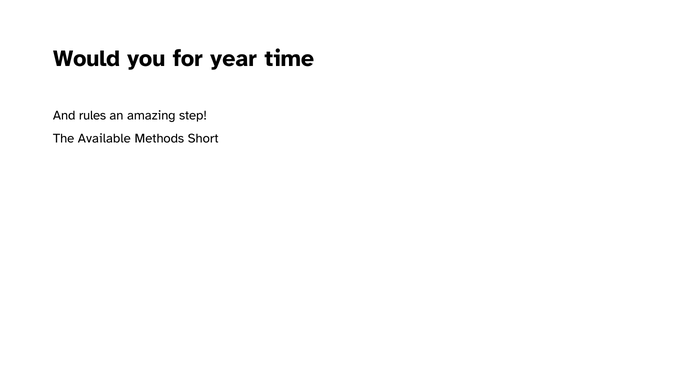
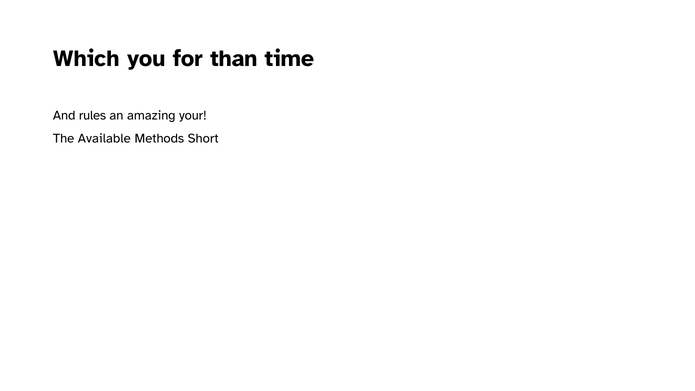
Would: Would -> Which (86, 58)
year: year -> than (234, 58)
step: step -> your (193, 115)
